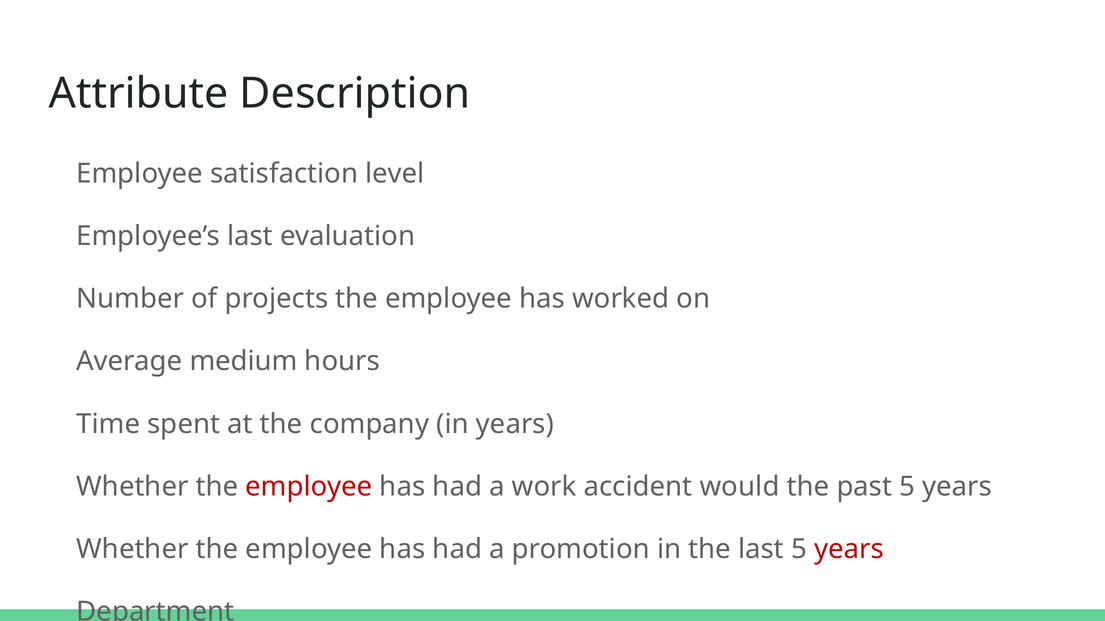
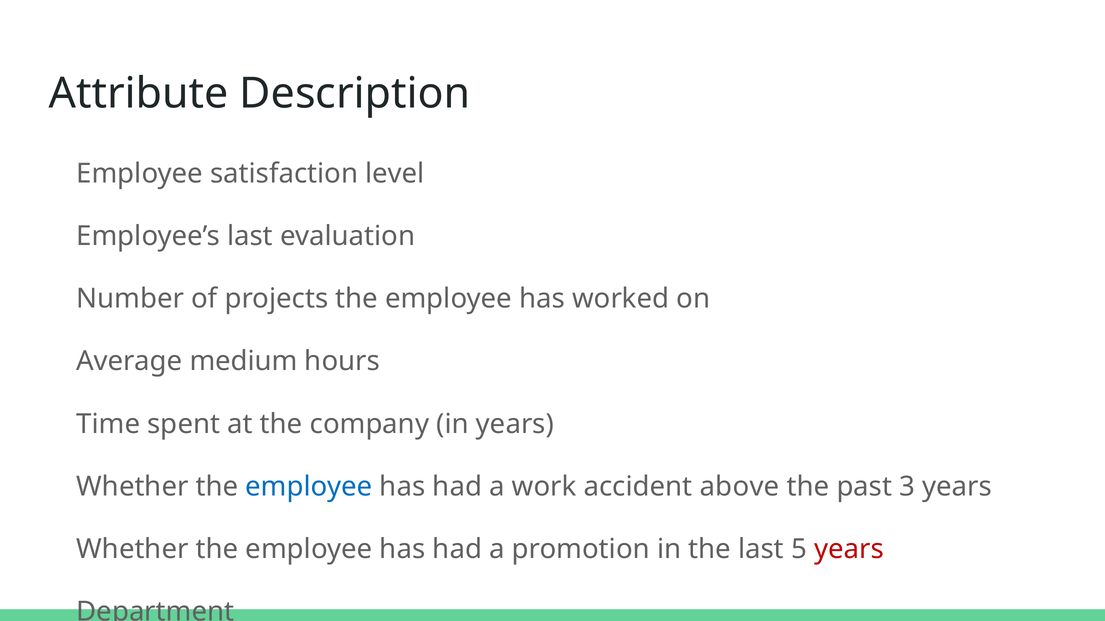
employee colour: red -> blue (309, 487)
would: would -> above (739, 487)
past 5: 5 -> 3 (907, 487)
